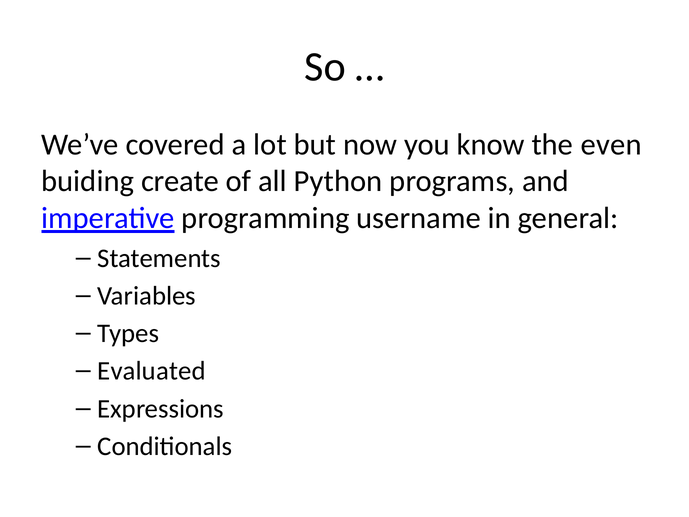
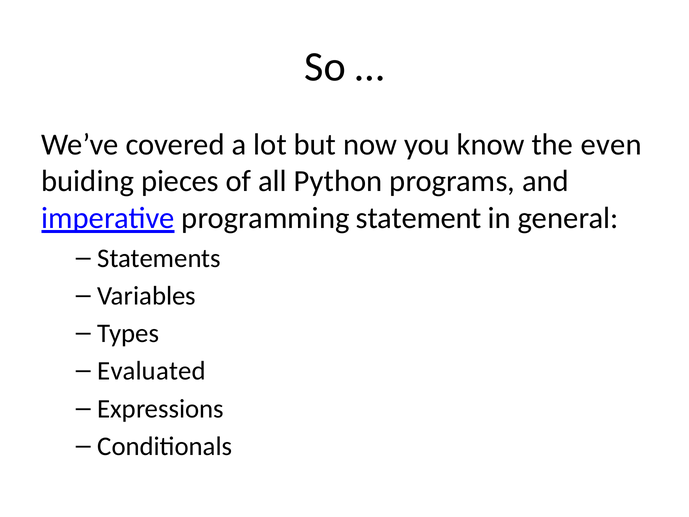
create: create -> pieces (180, 181)
username: username -> statement (419, 218)
